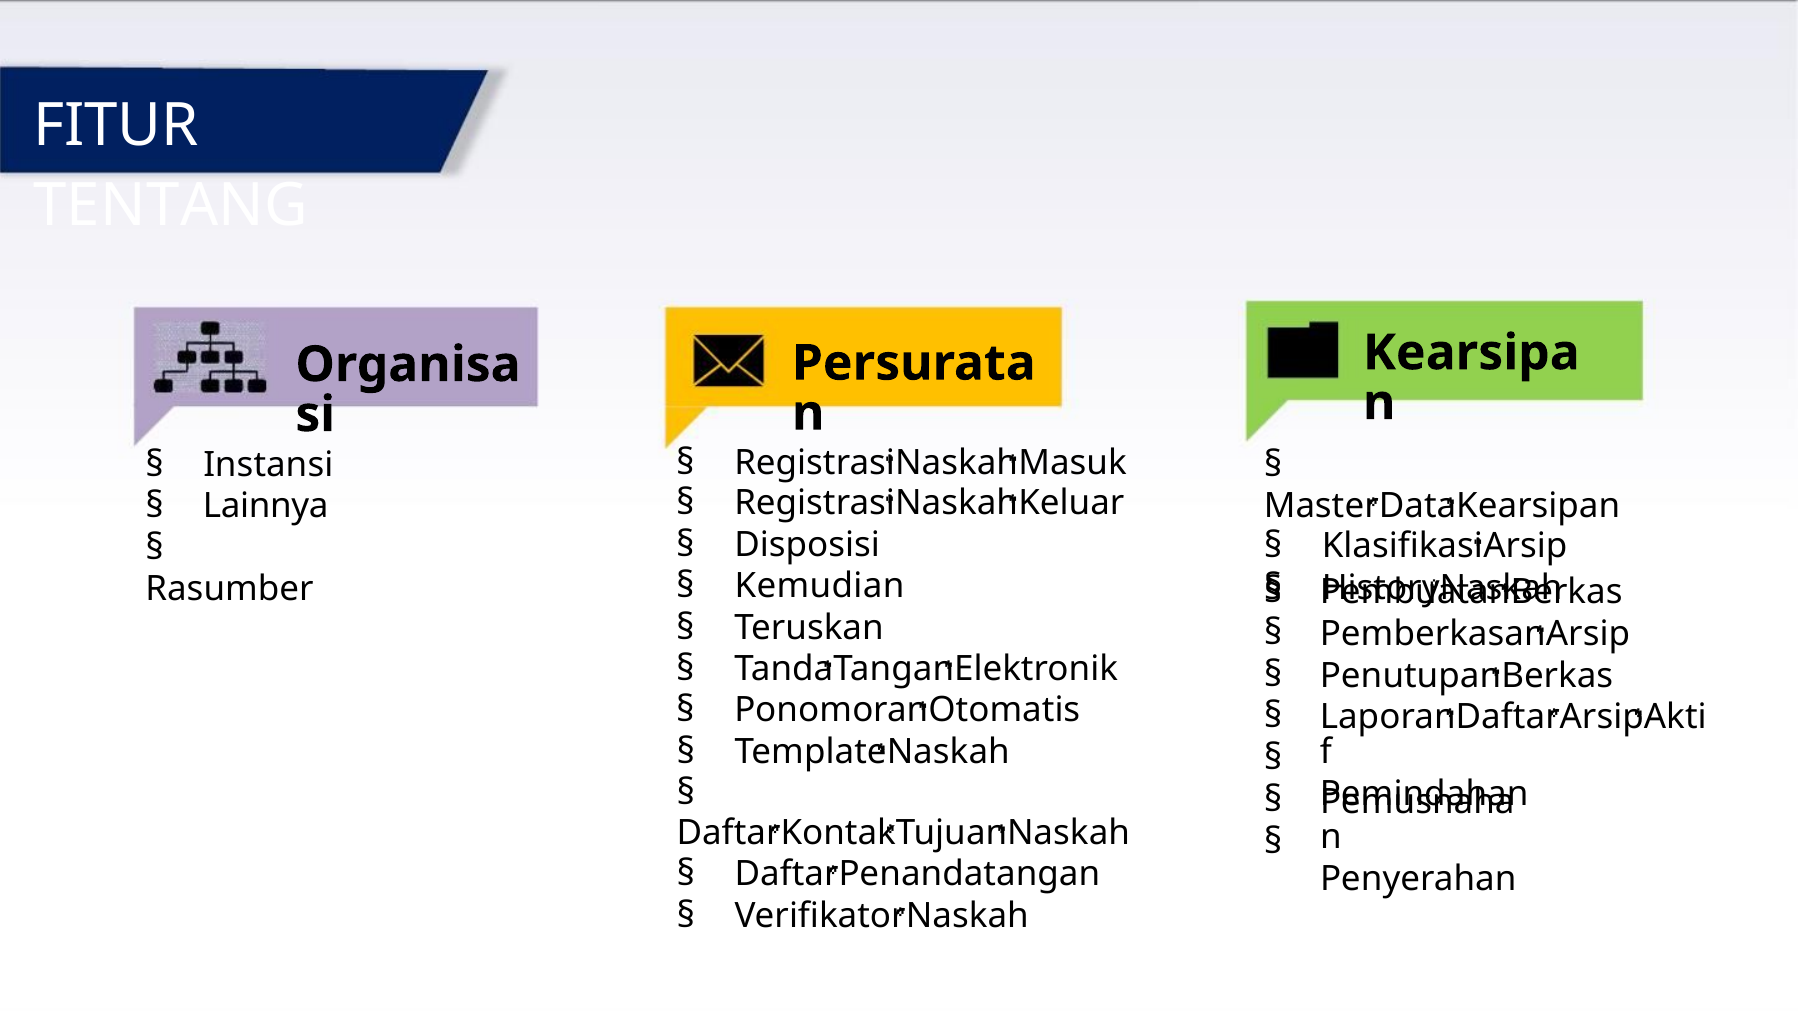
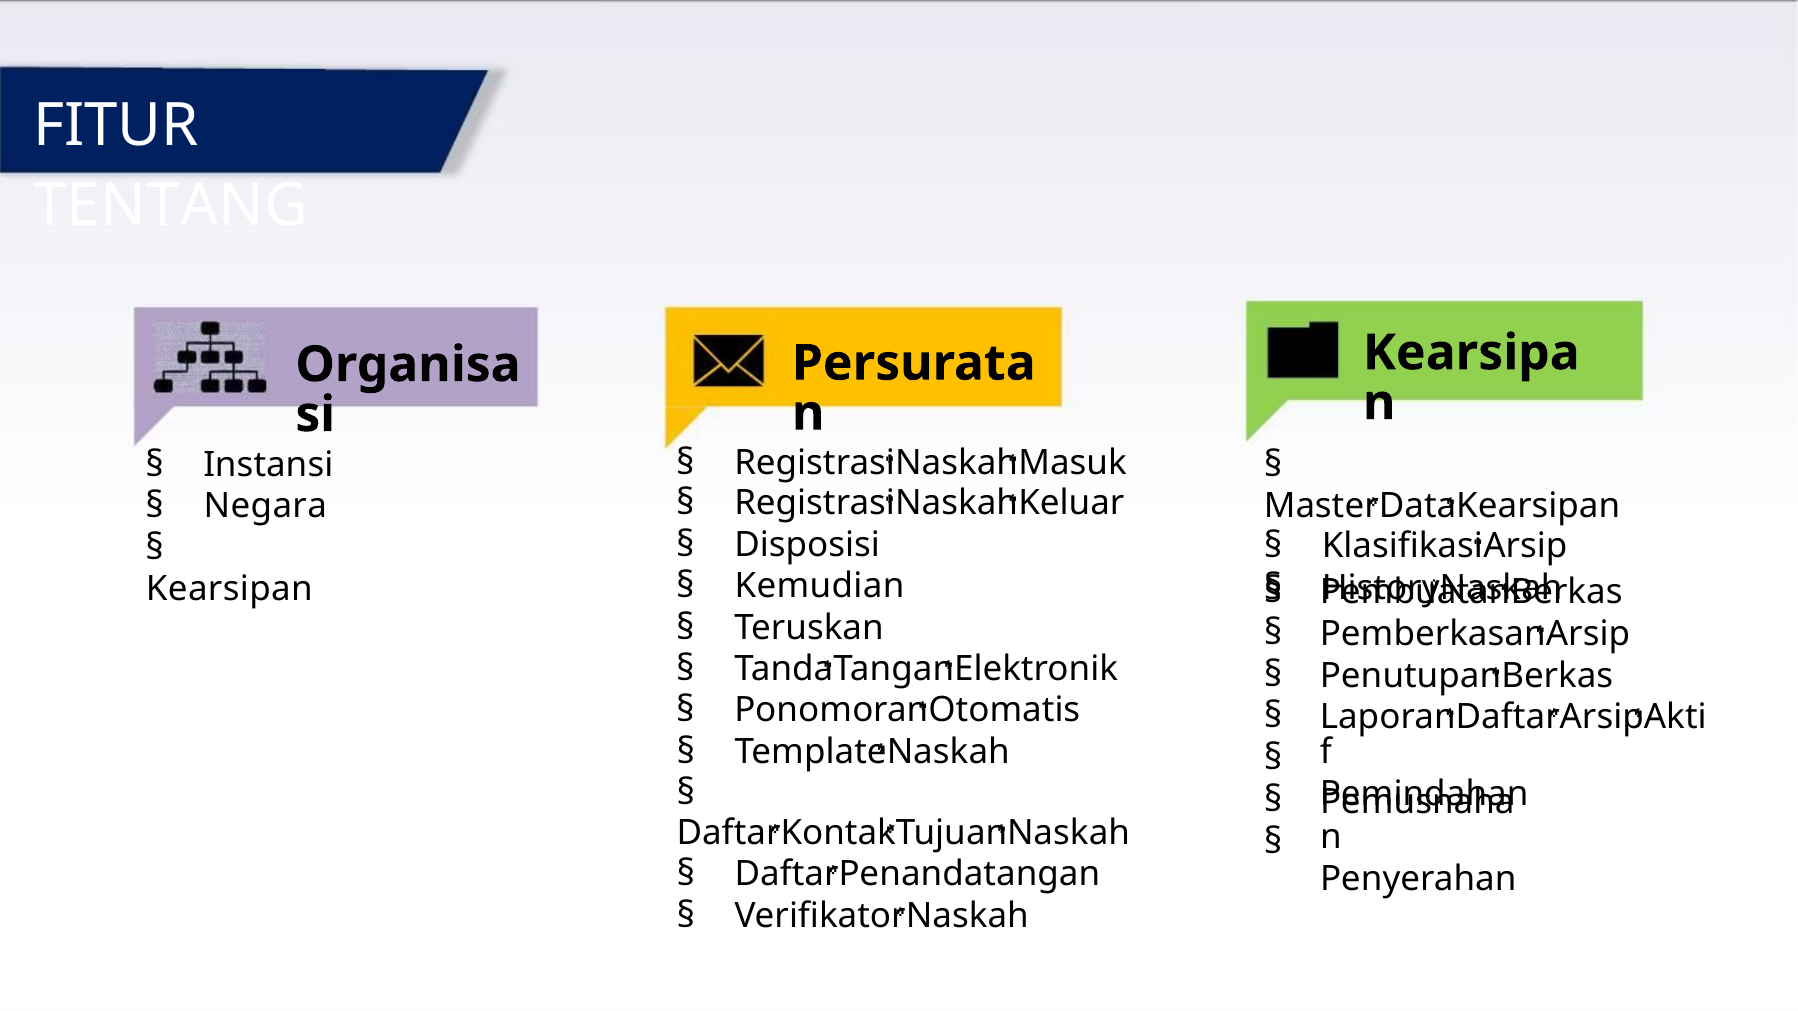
Lainnya: Lainnya -> Negara (265, 506)
Rasumber: Rasumber -> Kearsipan (229, 589)
